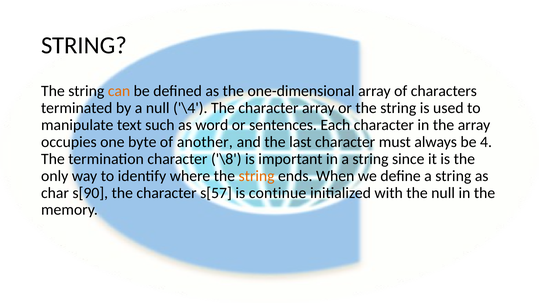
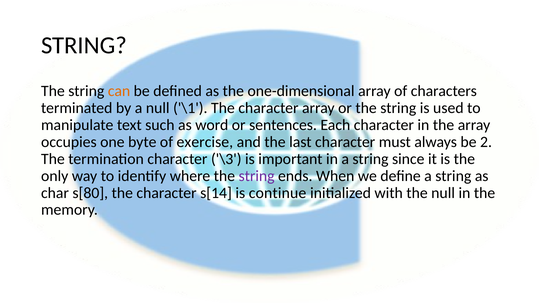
\4: \4 -> \1 (190, 108)
another: another -> exercise (205, 142)
4: 4 -> 2 (486, 142)
\8: \8 -> \3 (226, 159)
string colour: orange -> purple (257, 176)
s[90: s[90 -> s[80 (90, 193)
s[57: s[57 -> s[14 (216, 193)
